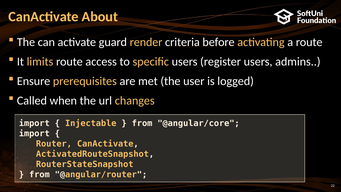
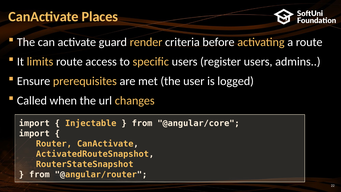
About: About -> Places (100, 17)
